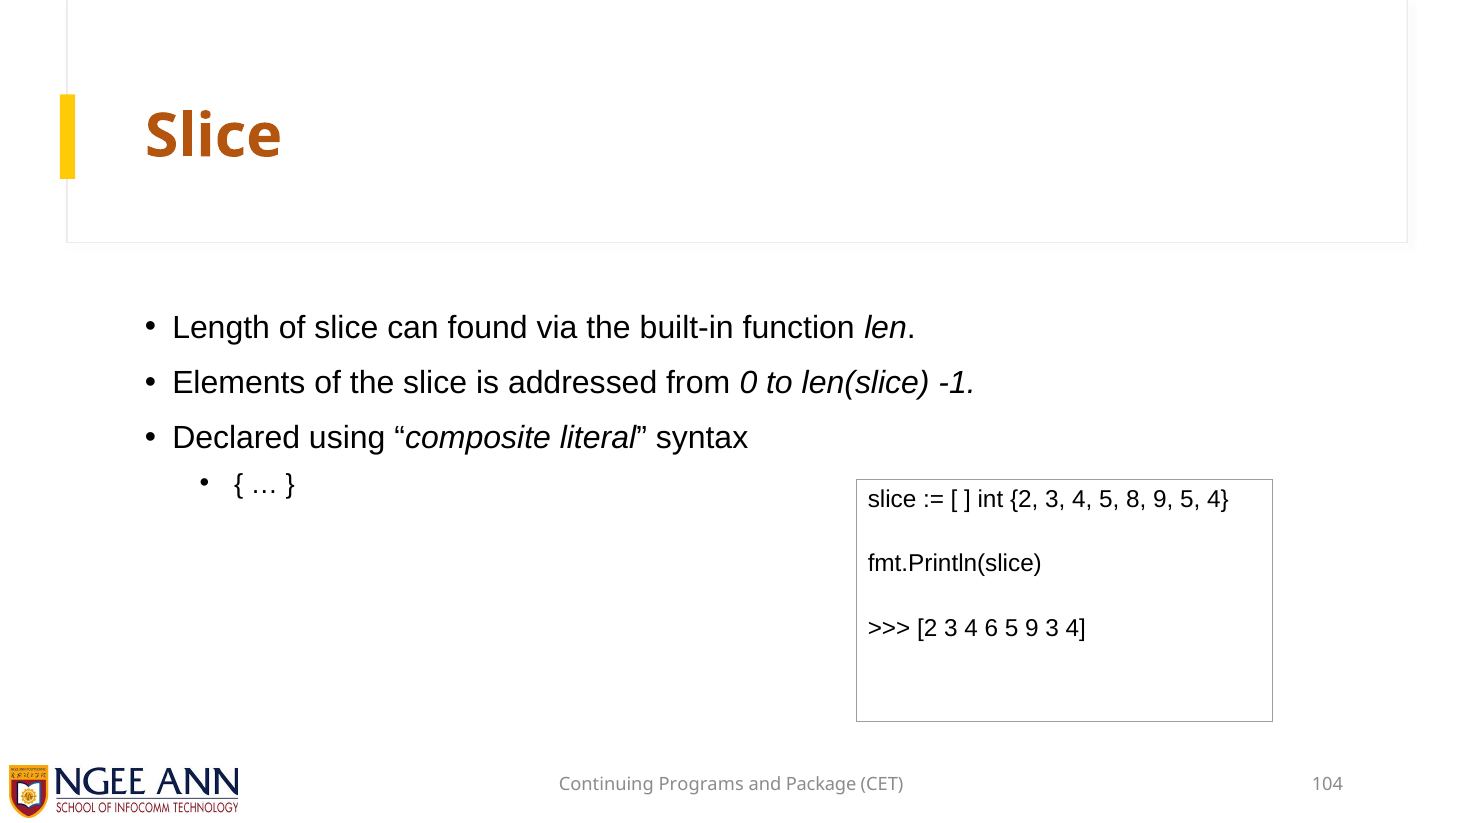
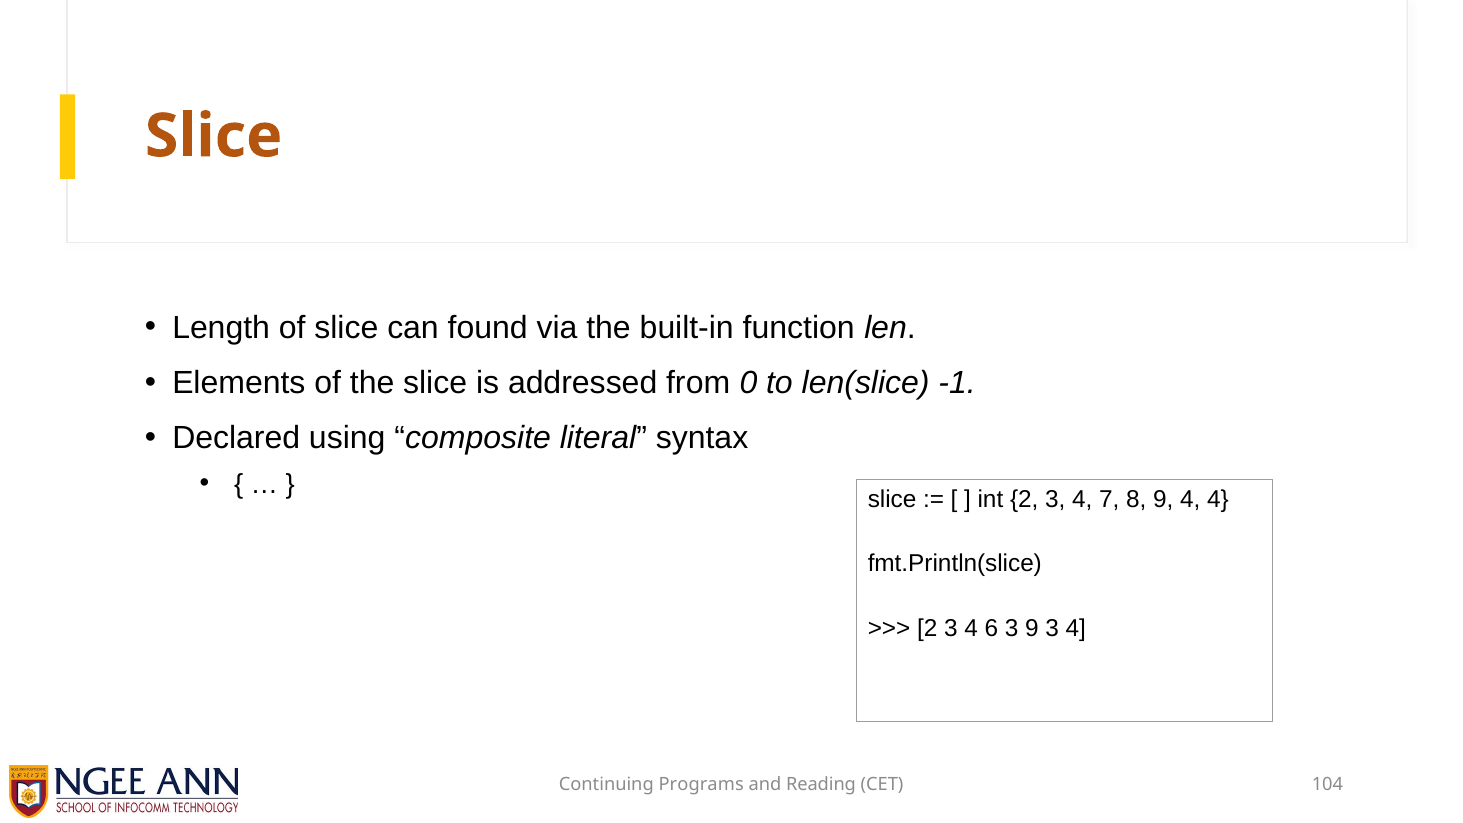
4 5: 5 -> 7 (1109, 499)
9 5: 5 -> 4 (1190, 499)
6 5: 5 -> 3 (1012, 628)
Package: Package -> Reading (821, 784)
